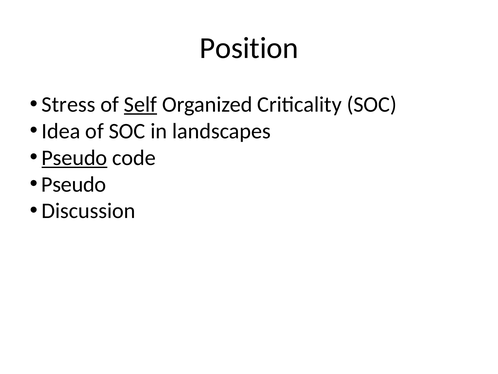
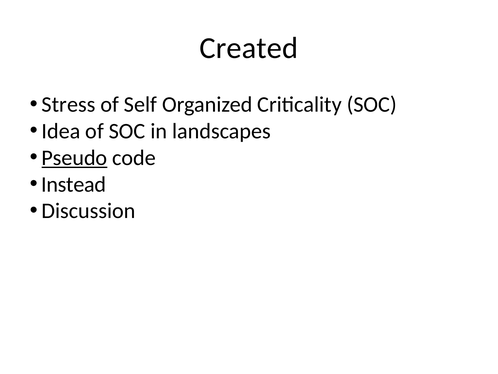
Position: Position -> Created (249, 48)
Self underline: present -> none (141, 104)
Pseudo: Pseudo -> Instead (74, 184)
